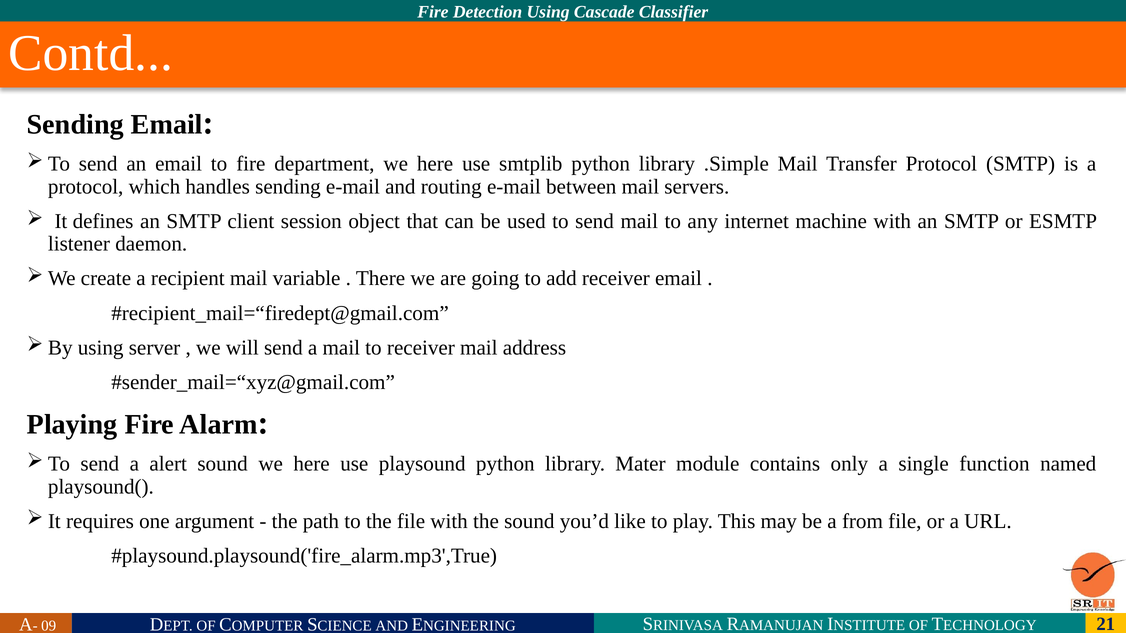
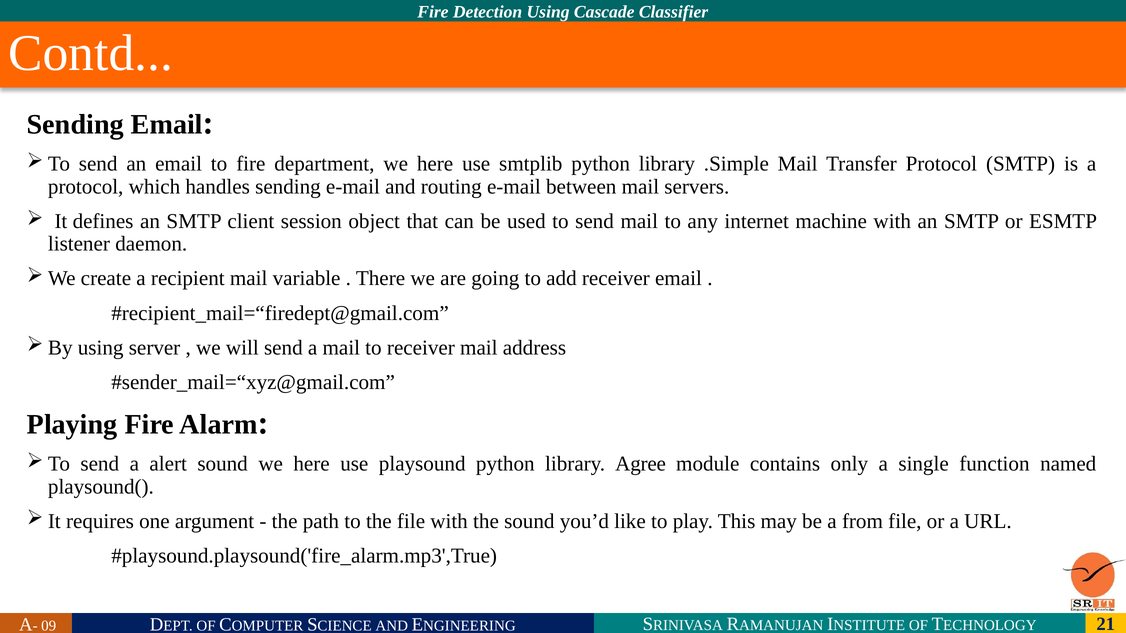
Mater: Mater -> Agree (641, 464)
